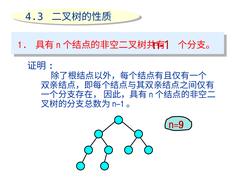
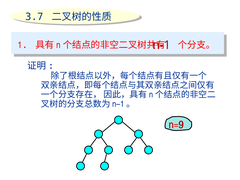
4.3: 4.3 -> 3.7 (34, 17)
